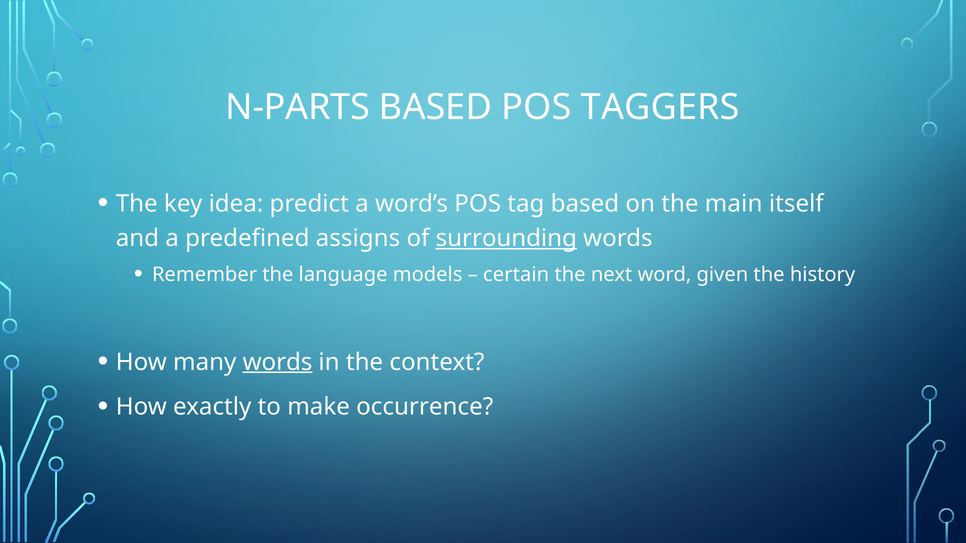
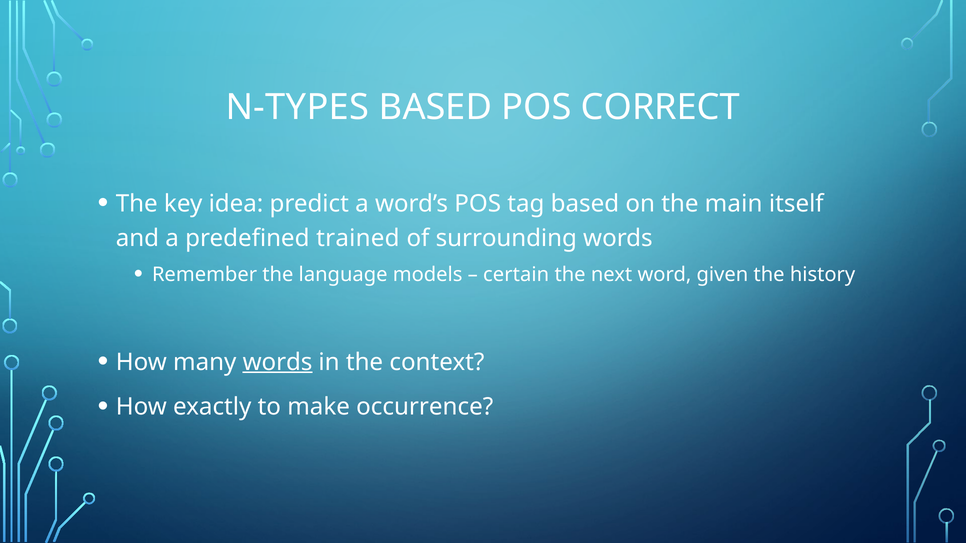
N-PARTS: N-PARTS -> N-TYPES (297, 107)
TAGGERS: TAGGERS -> CORRECT (660, 107)
assigns: assigns -> trained (358, 239)
surrounding underline: present -> none (506, 239)
